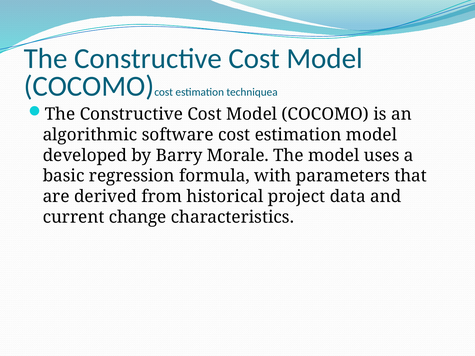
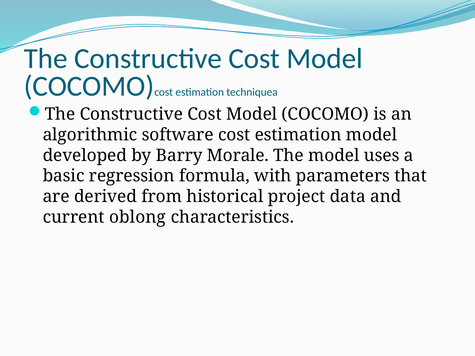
change: change -> oblong (137, 217)
